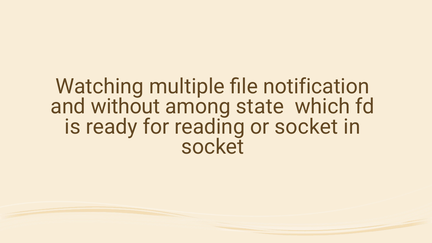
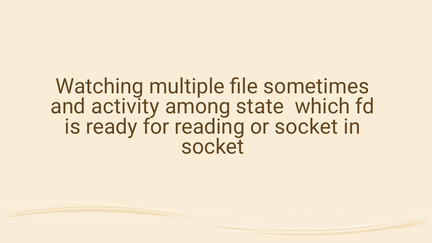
notification: notification -> sometimes (316, 87)
without: without -> activity (125, 107)
